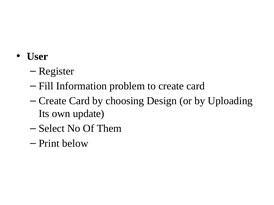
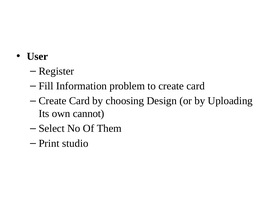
update: update -> cannot (89, 114)
below: below -> studio (75, 144)
